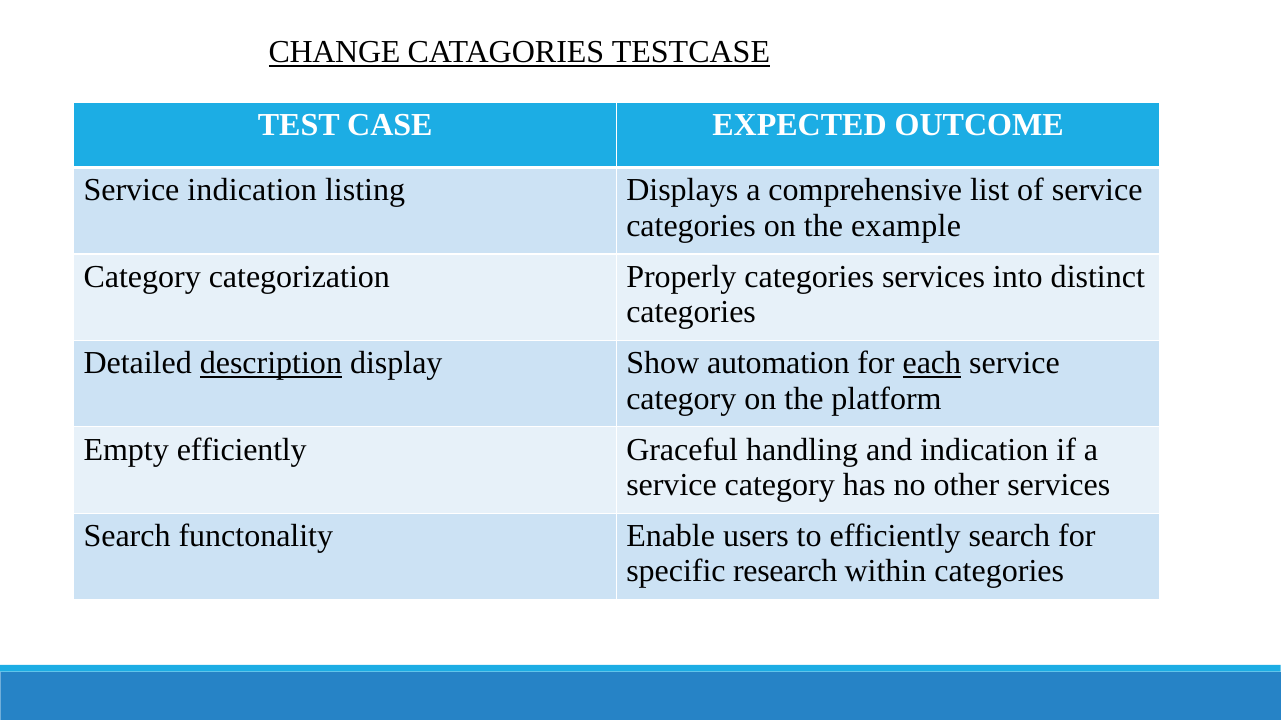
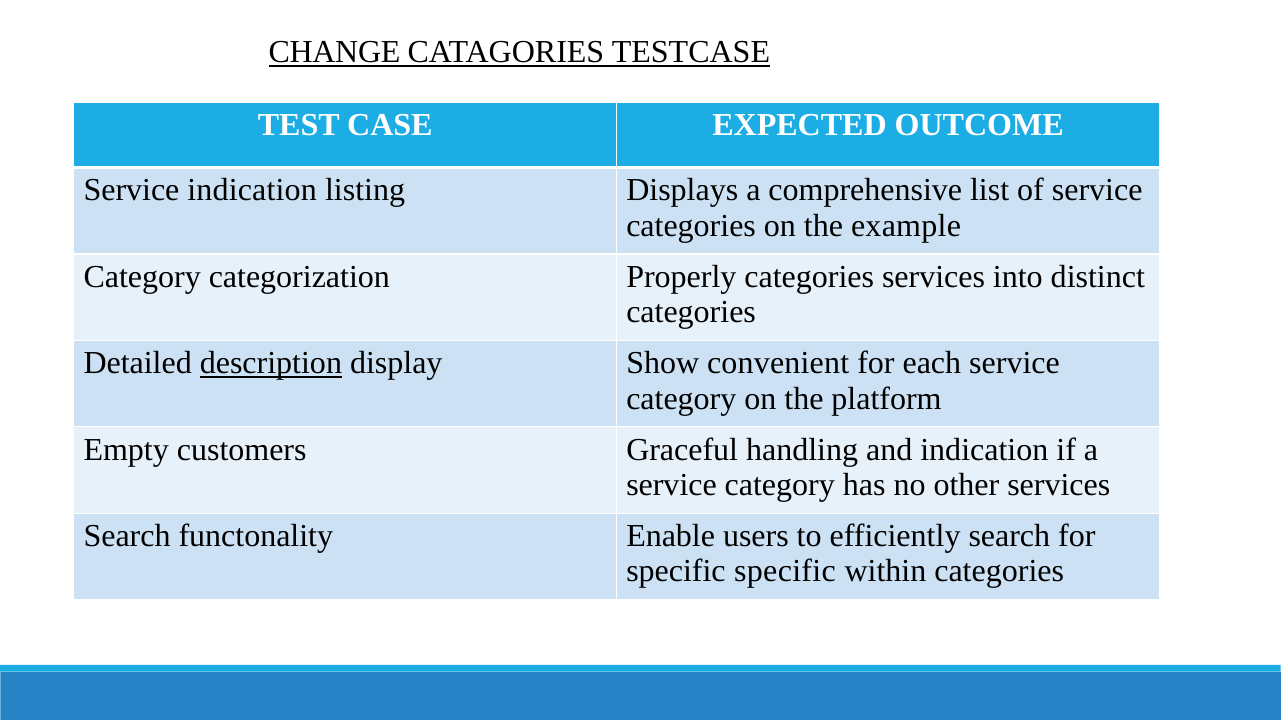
automation: automation -> convenient (778, 363)
each underline: present -> none (932, 363)
Empty efficiently: efficiently -> customers (242, 450)
specific research: research -> specific (785, 572)
